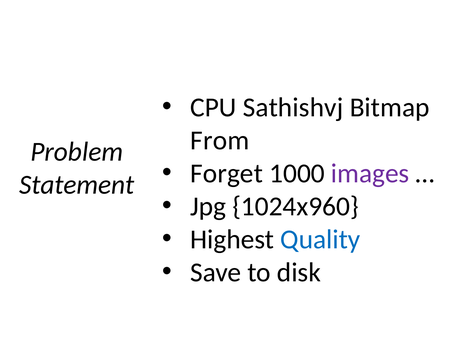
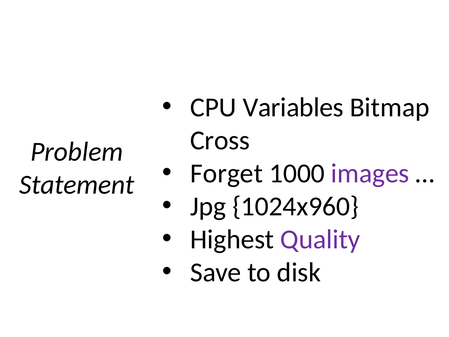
Sathishvj: Sathishvj -> Variables (293, 107)
From: From -> Cross (220, 140)
Quality colour: blue -> purple (320, 239)
